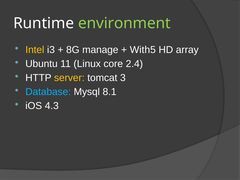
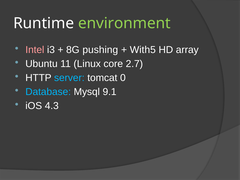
Intel colour: yellow -> pink (35, 50)
manage: manage -> pushing (100, 50)
2.4: 2.4 -> 2.7 (134, 64)
server colour: yellow -> light blue (69, 78)
3: 3 -> 0 (123, 78)
8.1: 8.1 -> 9.1 (110, 92)
